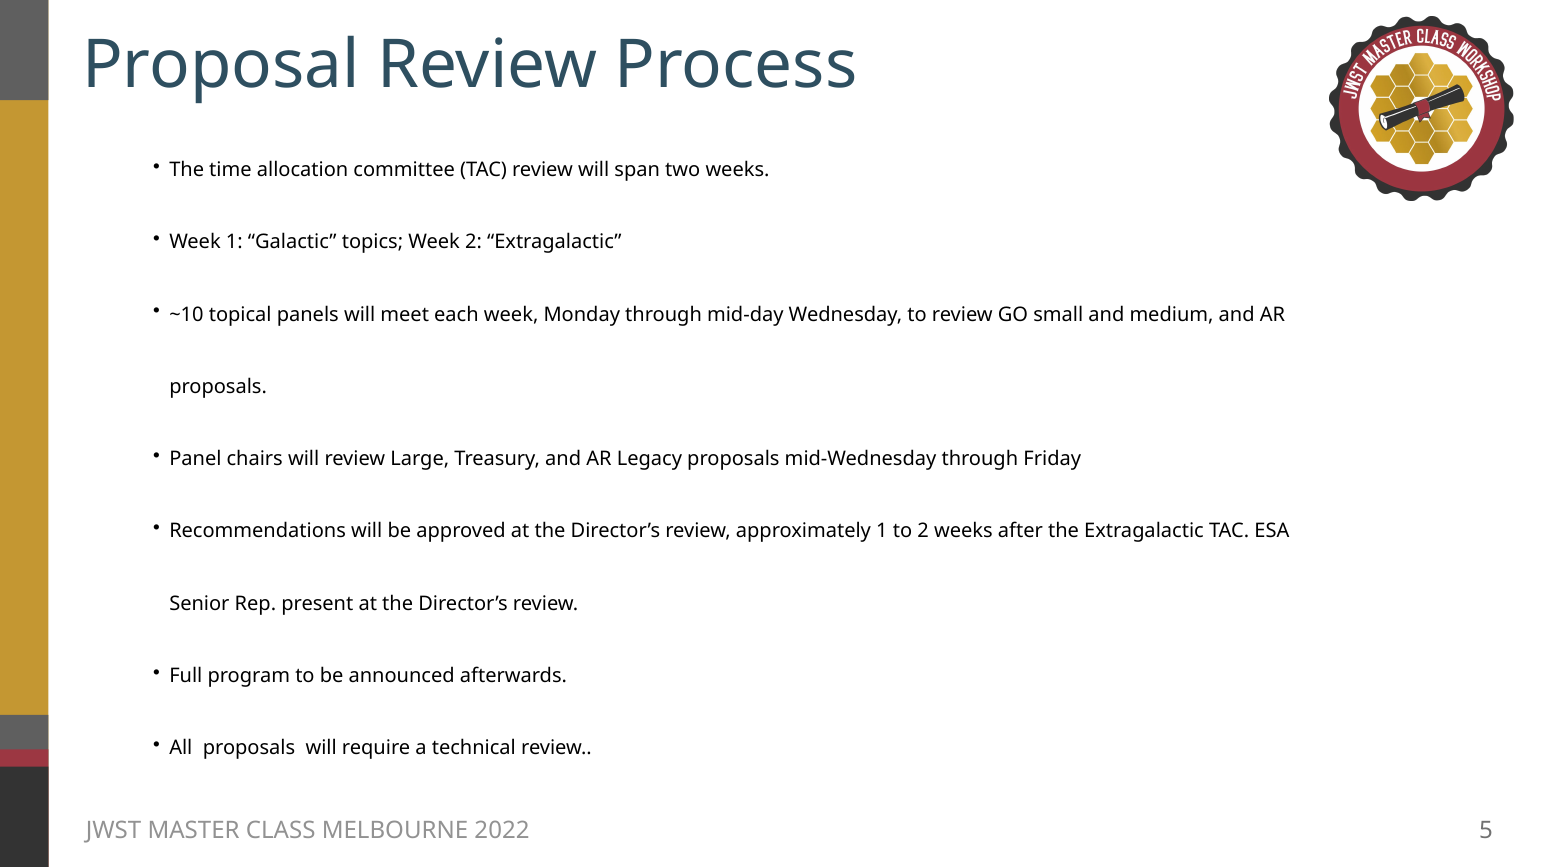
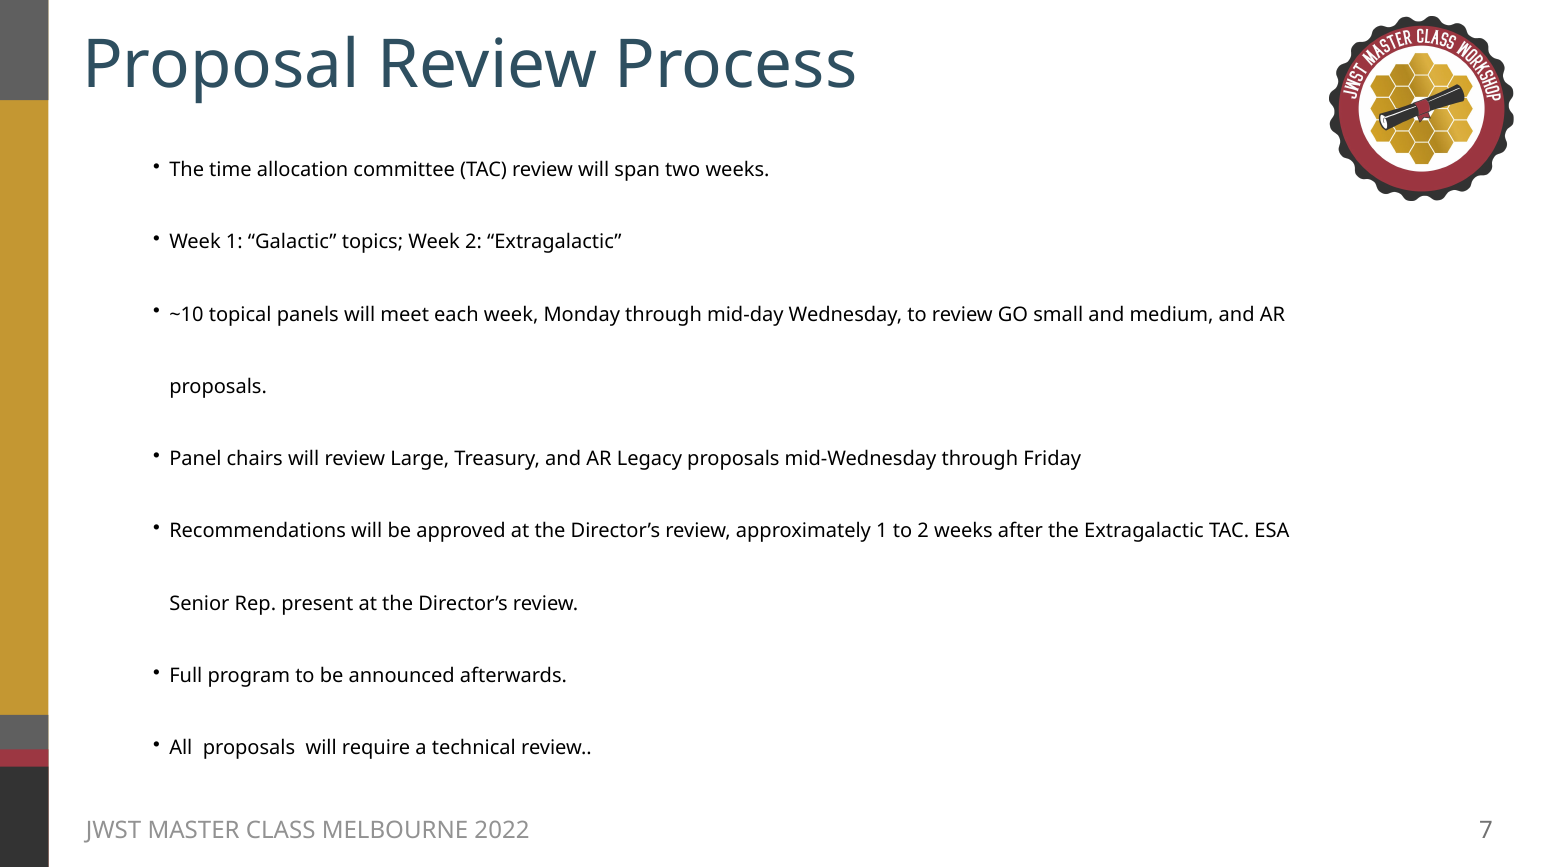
5: 5 -> 7 (1486, 831)
